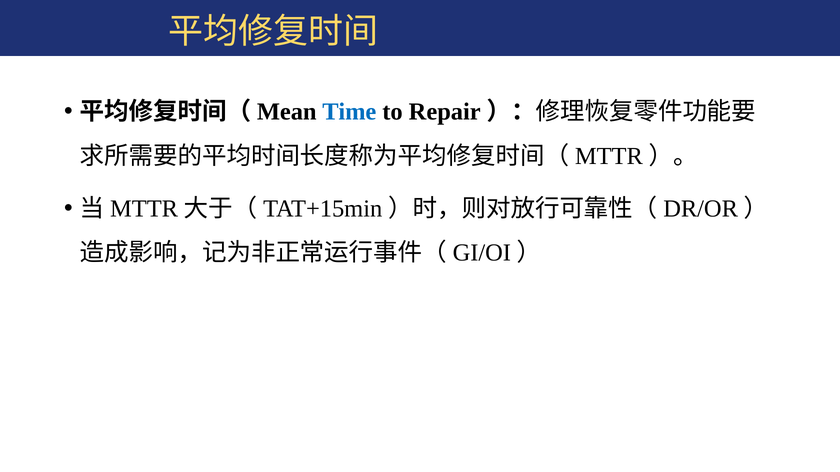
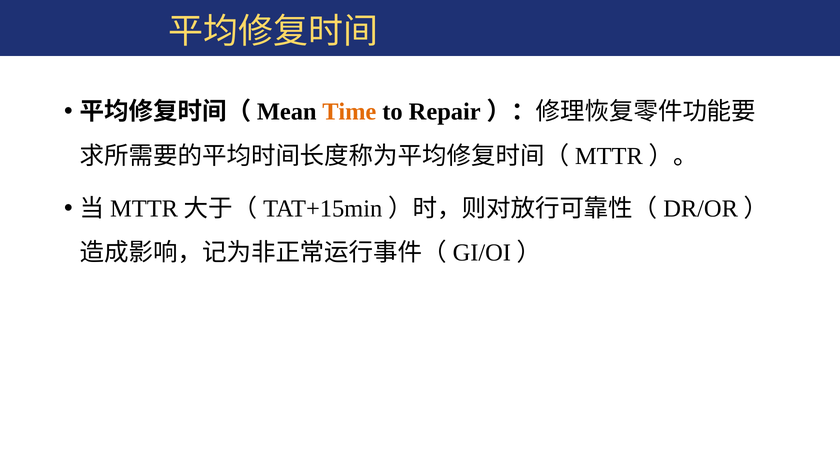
Time colour: blue -> orange (349, 112)
